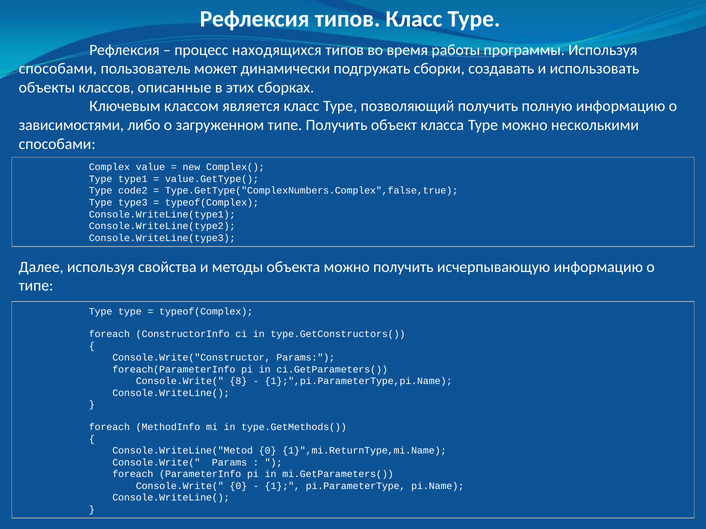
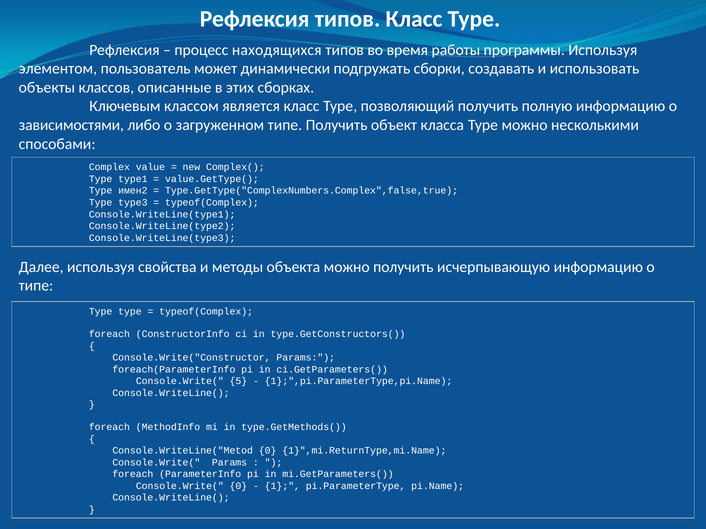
способами: способами -> элементом (58, 69)
code2: code2 -> имен2 (133, 191)
8: 8 -> 5 (238, 381)
